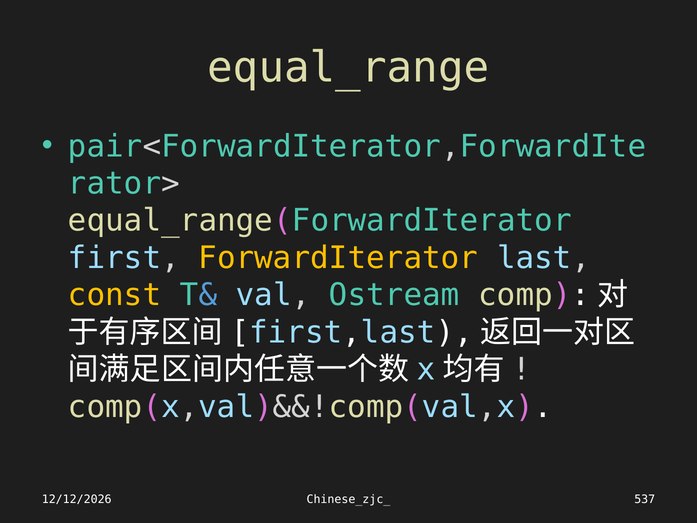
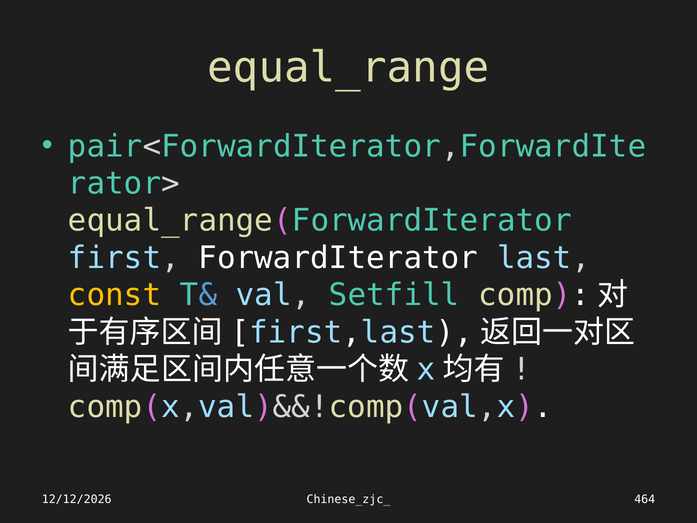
ForwardIterator colour: yellow -> white (338, 258)
Ostream: Ostream -> Setfill (394, 295)
537: 537 -> 464 (645, 499)
